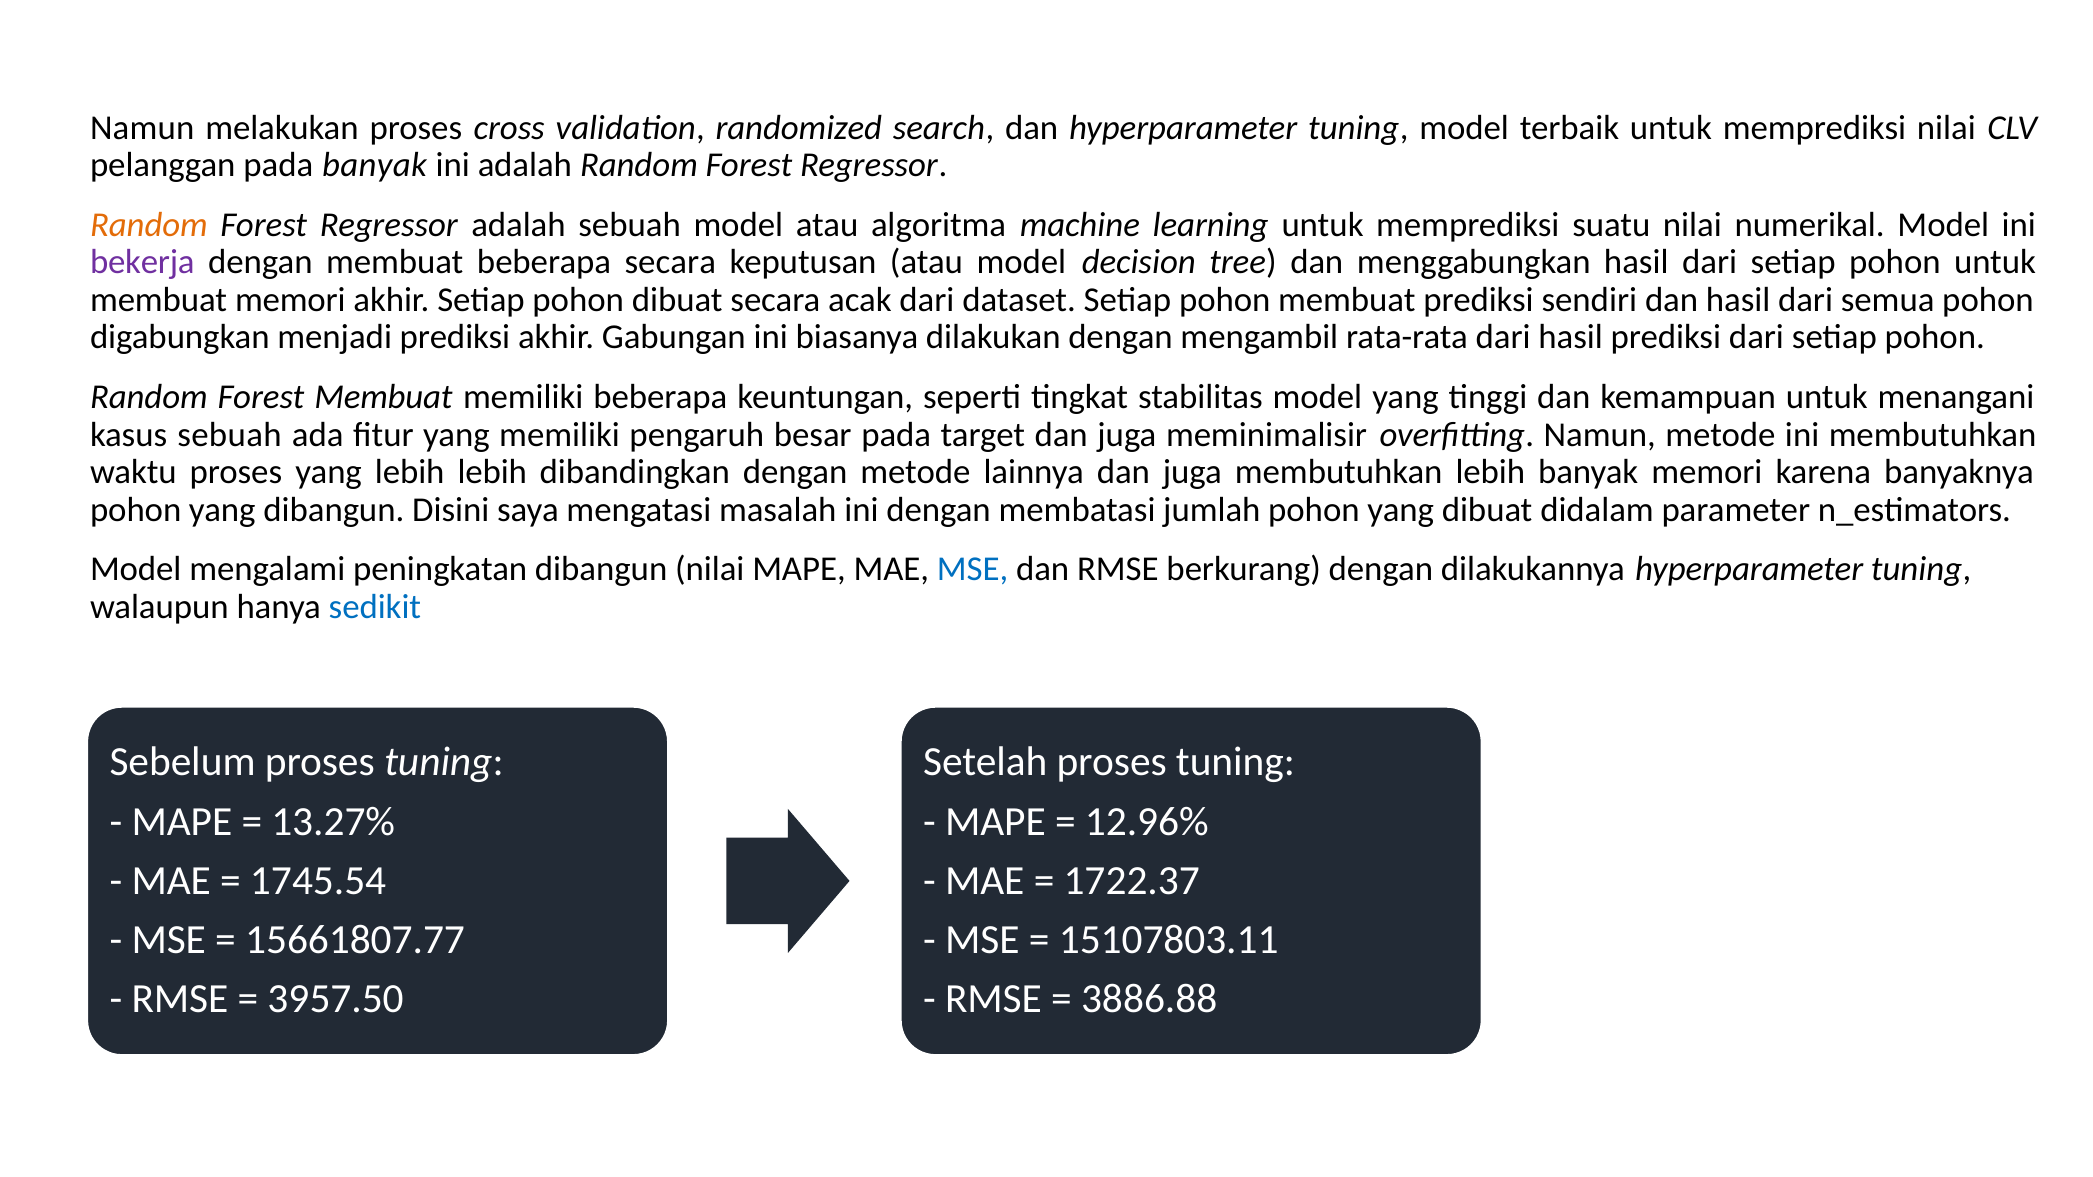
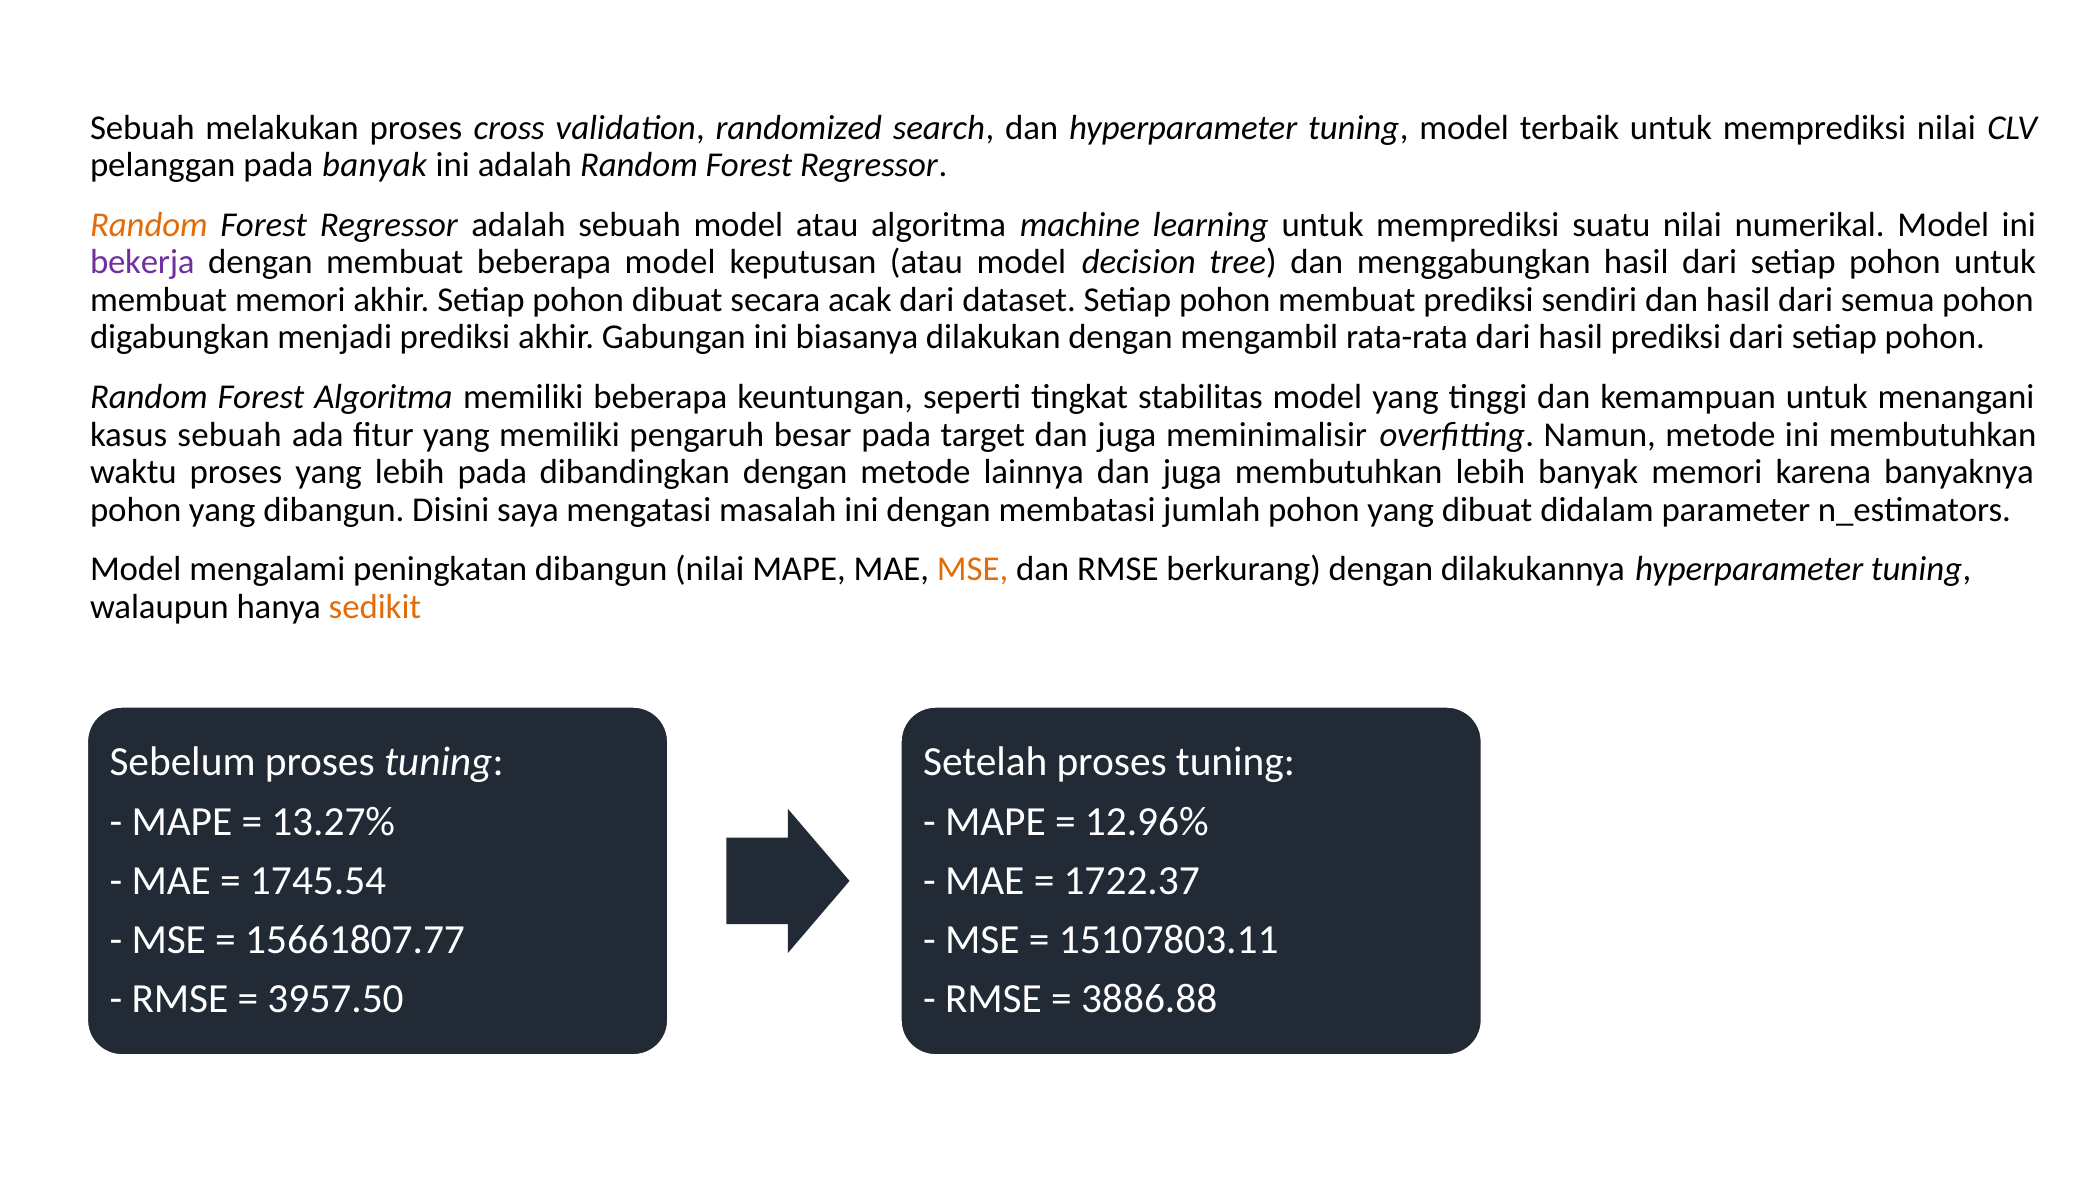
Namun: Namun -> Sebuah (142, 128)
beberapa secara: secara -> model (670, 262)
Forest Membuat: Membuat -> Algoritma (383, 397)
lebih lebih: lebih -> pada (492, 472)
MSE colour: blue -> orange (973, 569)
sedikit colour: blue -> orange (375, 607)
